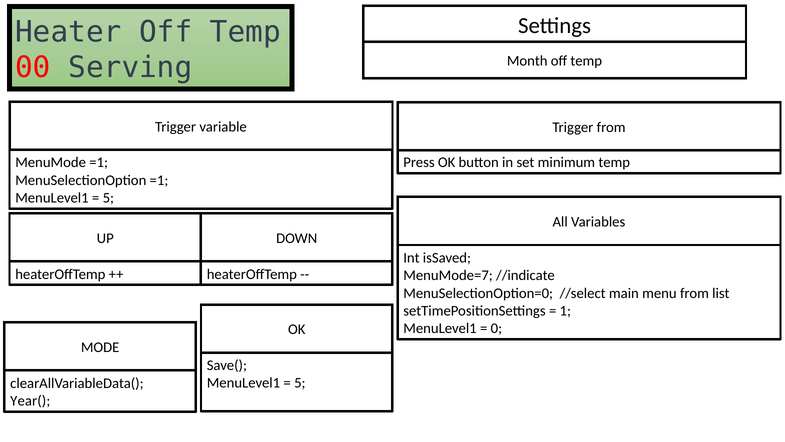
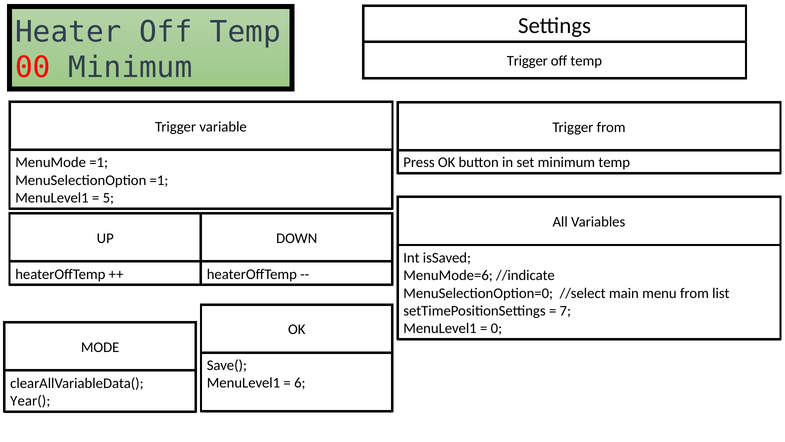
00 Serving: Serving -> Minimum (130, 67)
Month: Month -> Trigger (527, 61)
MenuMode=7: MenuMode=7 -> MenuMode=6 (448, 275)
1: 1 -> 7 (565, 311)
5: 5 -> 6 (300, 383)
